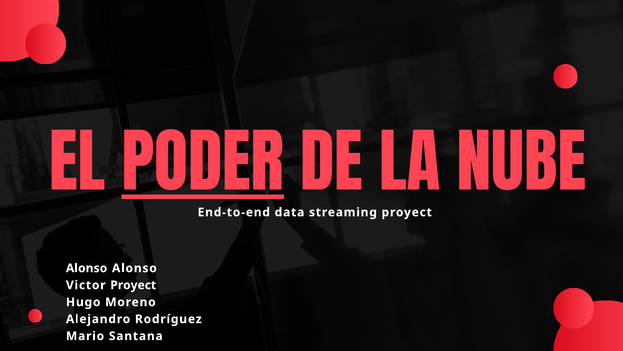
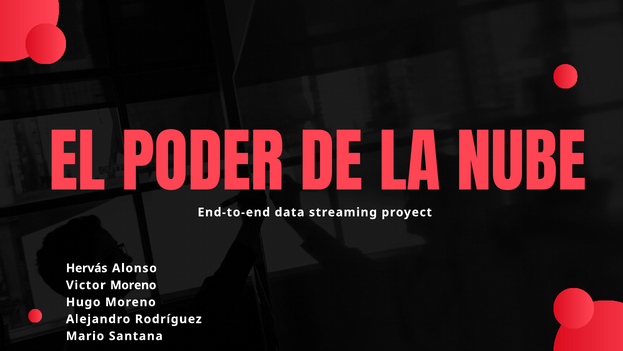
PODER underline: present -> none (203, 167)
Alonso: Alonso -> Hervás (87, 268)
Victor Proyect: Proyect -> Moreno (133, 285)
